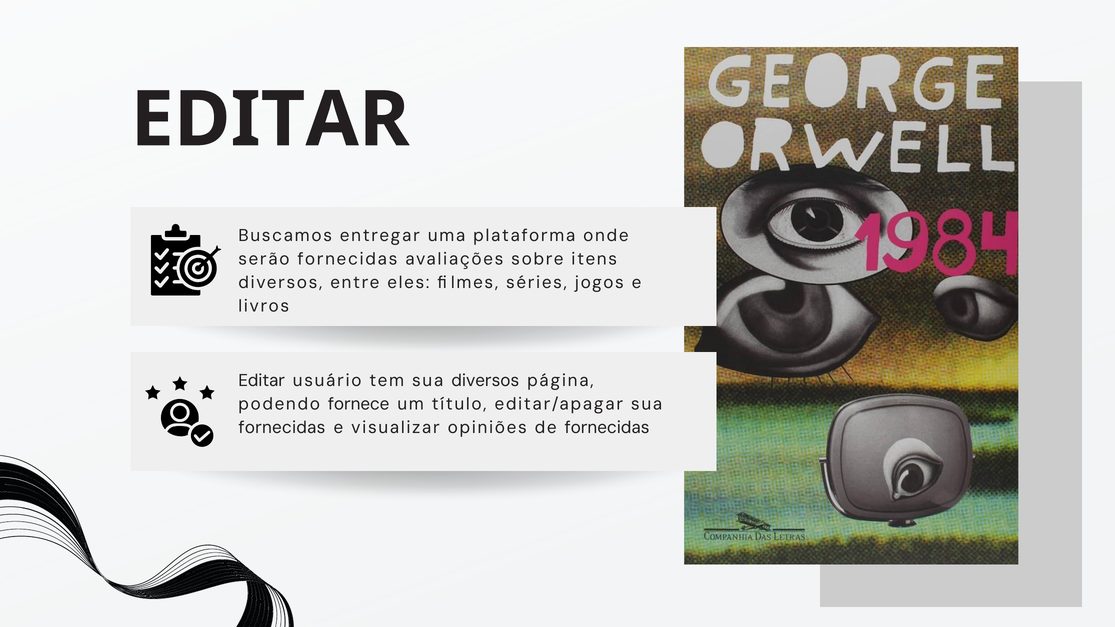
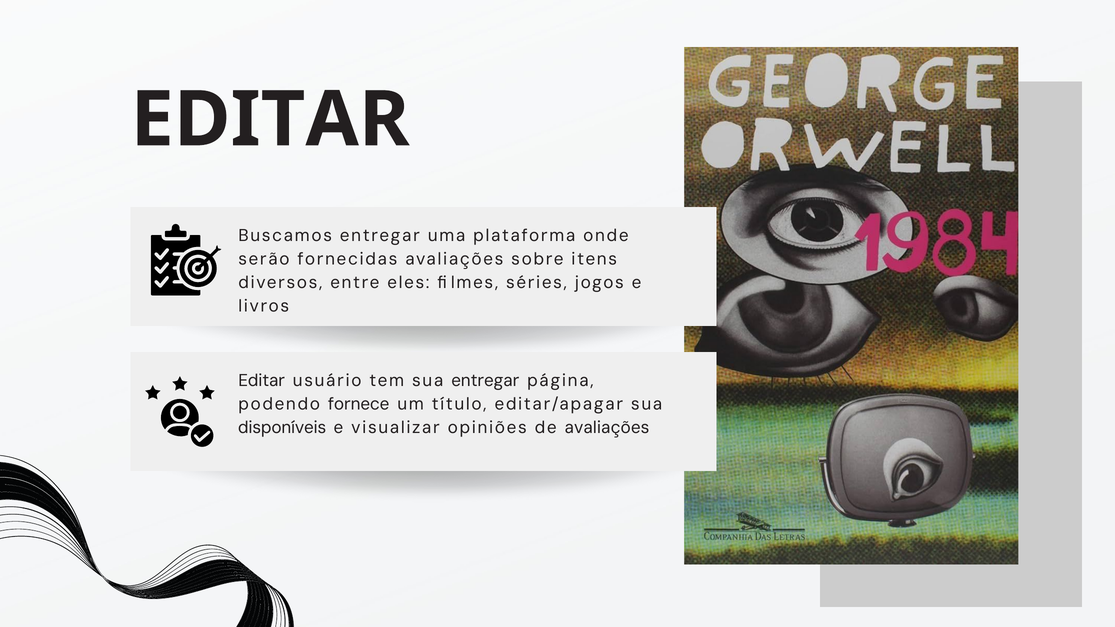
sua diversos: diversos -> entregar (485, 381)
fornecidas: fornecidas -> disponíveis (282, 428)
de fornecidas: fornecidas -> avaliações (607, 428)
